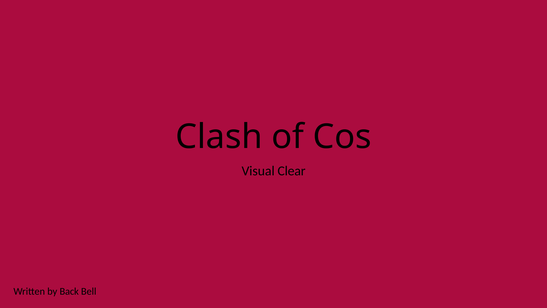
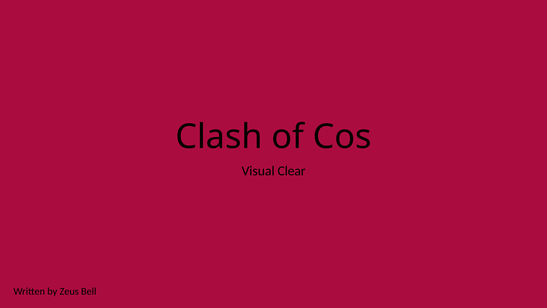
Back: Back -> Zeus (69, 291)
